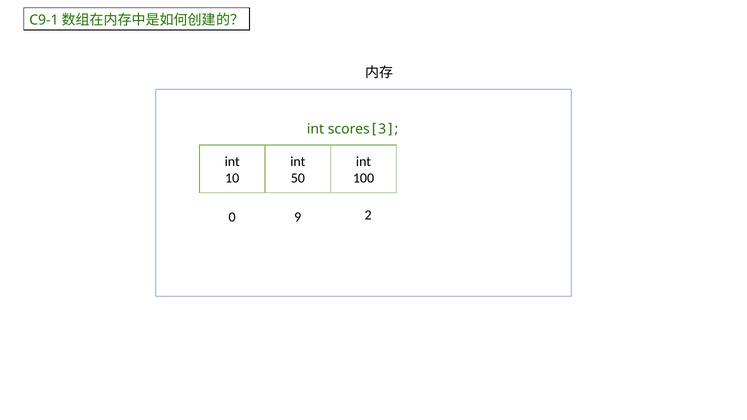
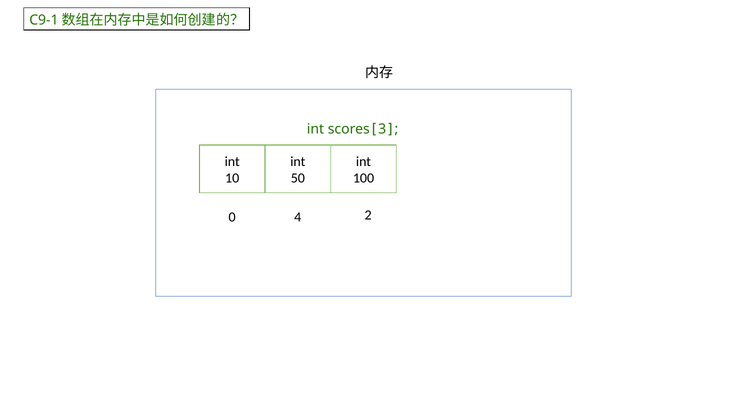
9: 9 -> 4 (298, 217)
